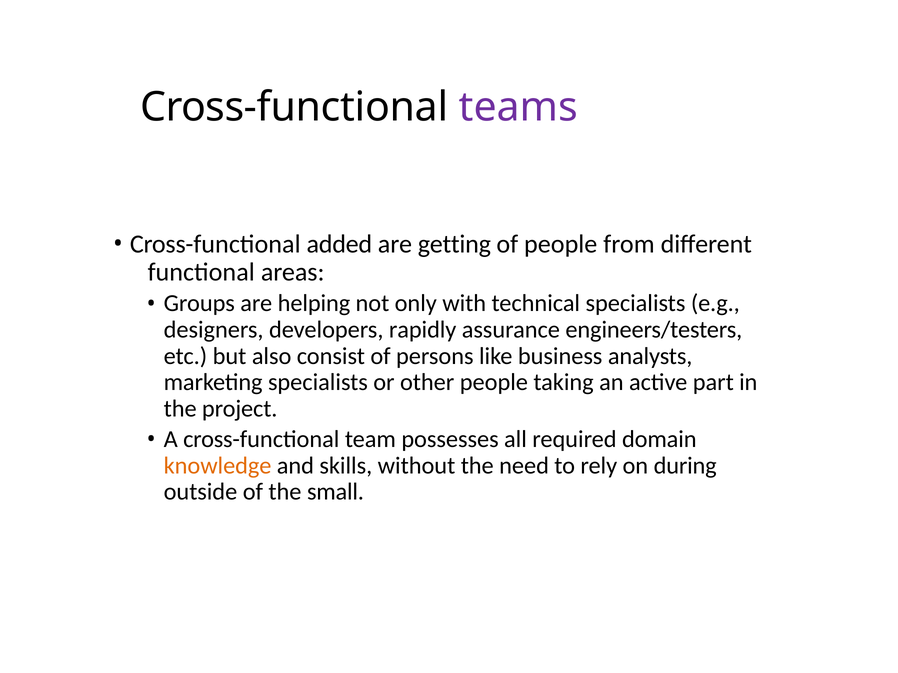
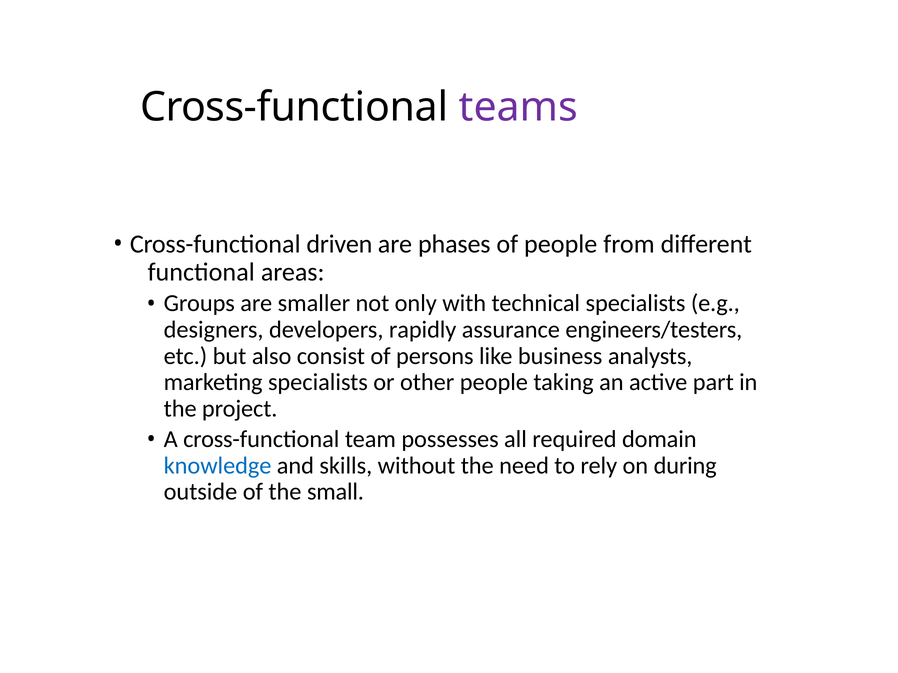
added: added -> driven (339, 244)
getting: getting -> phases (454, 244)
helping: helping -> smaller (314, 304)
knowledge colour: orange -> blue (218, 466)
